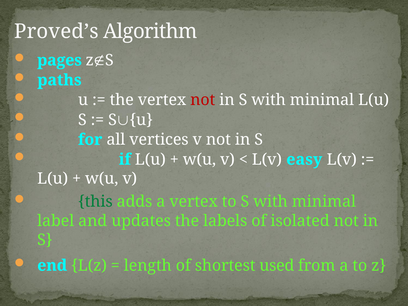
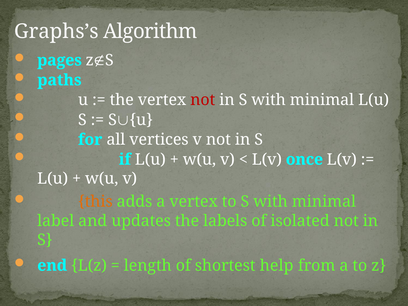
Proved’s: Proved’s -> Graphs’s (57, 31)
easy: easy -> once (304, 159)
this colour: green -> orange (95, 202)
used: used -> help (277, 265)
